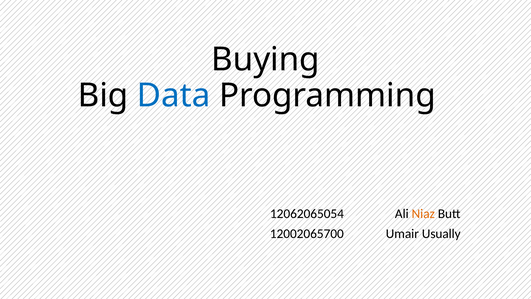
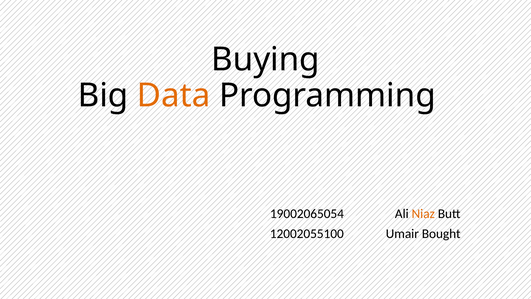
Data colour: blue -> orange (174, 95)
12062065054: 12062065054 -> 19002065054 (307, 214)
12002065700: 12002065700 -> 12002055100 (307, 233)
Usually: Usually -> Bought (441, 233)
